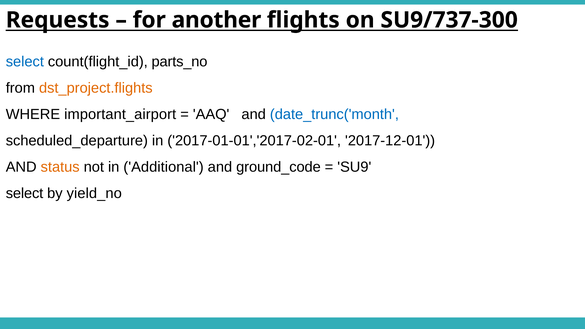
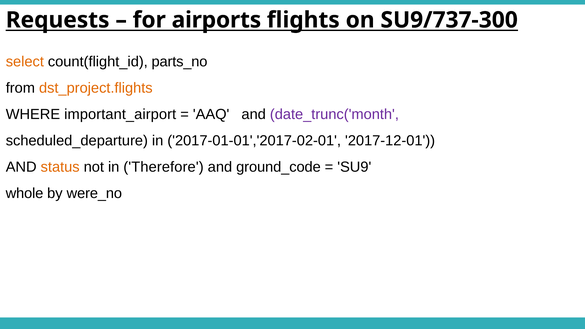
another: another -> airports (216, 20)
select colour: blue -> orange (25, 62)
date_trunc('month colour: blue -> purple (334, 114)
Additional: Additional -> Therefore (164, 167)
select: select -> whole (25, 193)
yield_no: yield_no -> were_no (94, 193)
